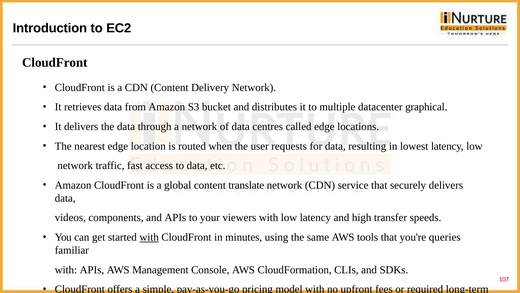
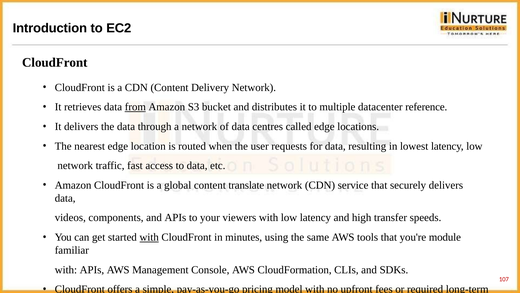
from underline: none -> present (135, 107)
graphical: graphical -> reference (426, 107)
queries: queries -> module (445, 237)
